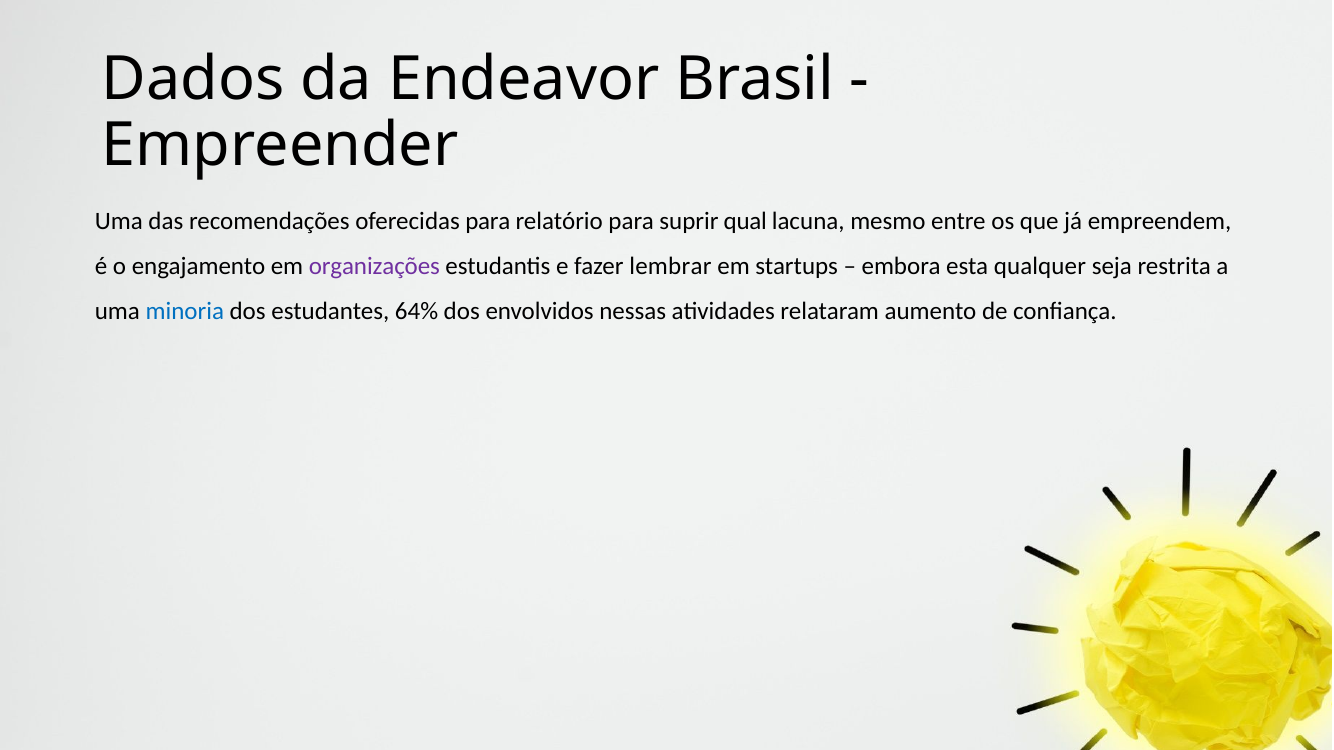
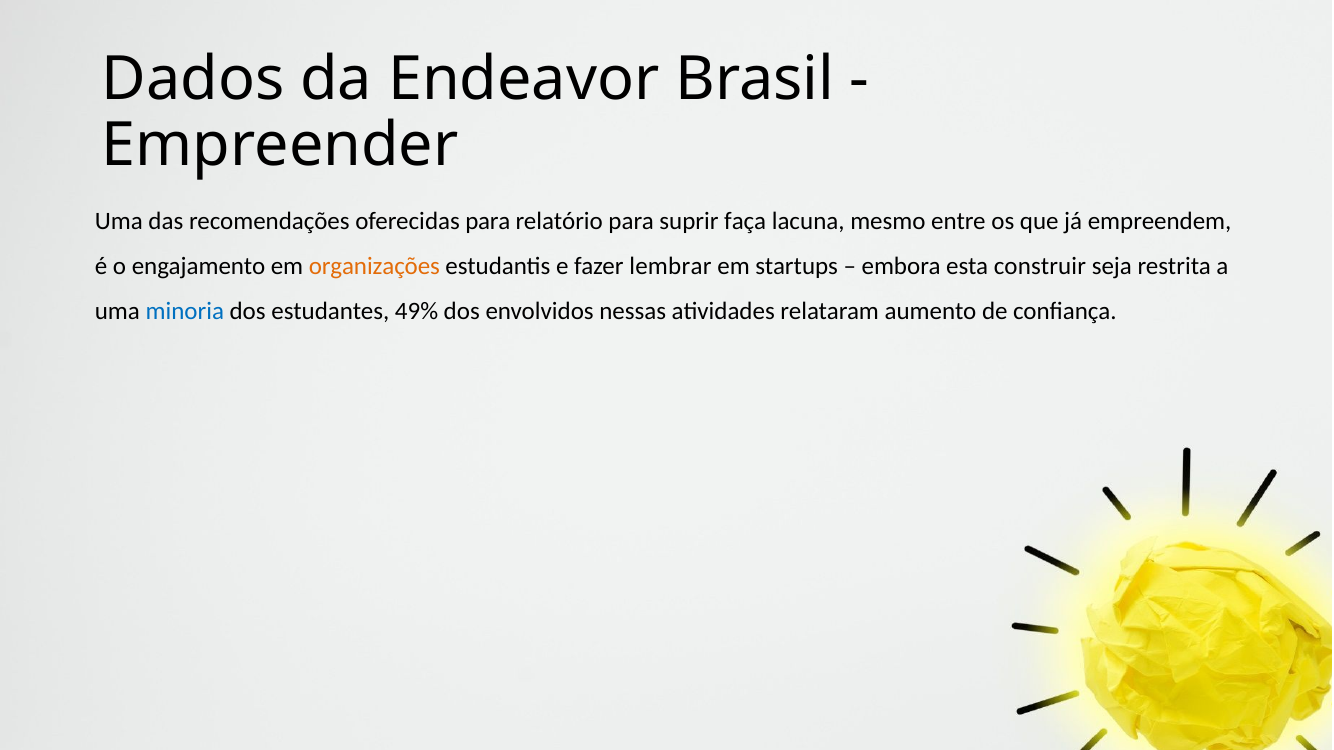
qual: qual -> faça (745, 222)
organizações colour: purple -> orange (374, 267)
qualquer: qualquer -> construir (1040, 267)
64%: 64% -> 49% (417, 312)
